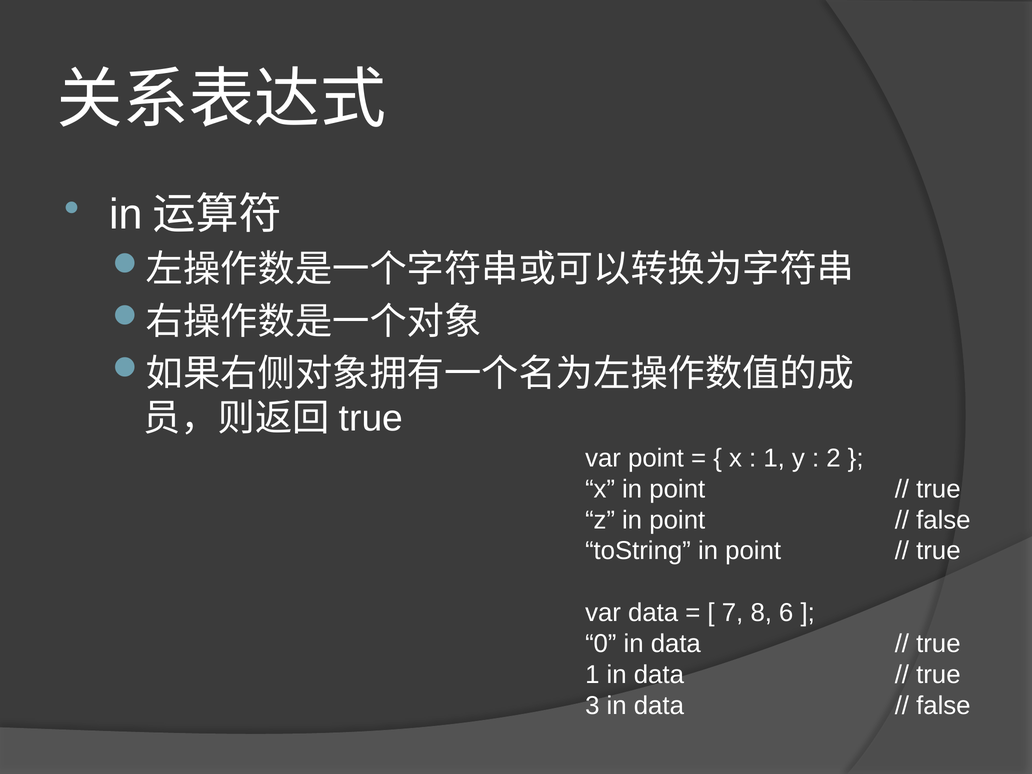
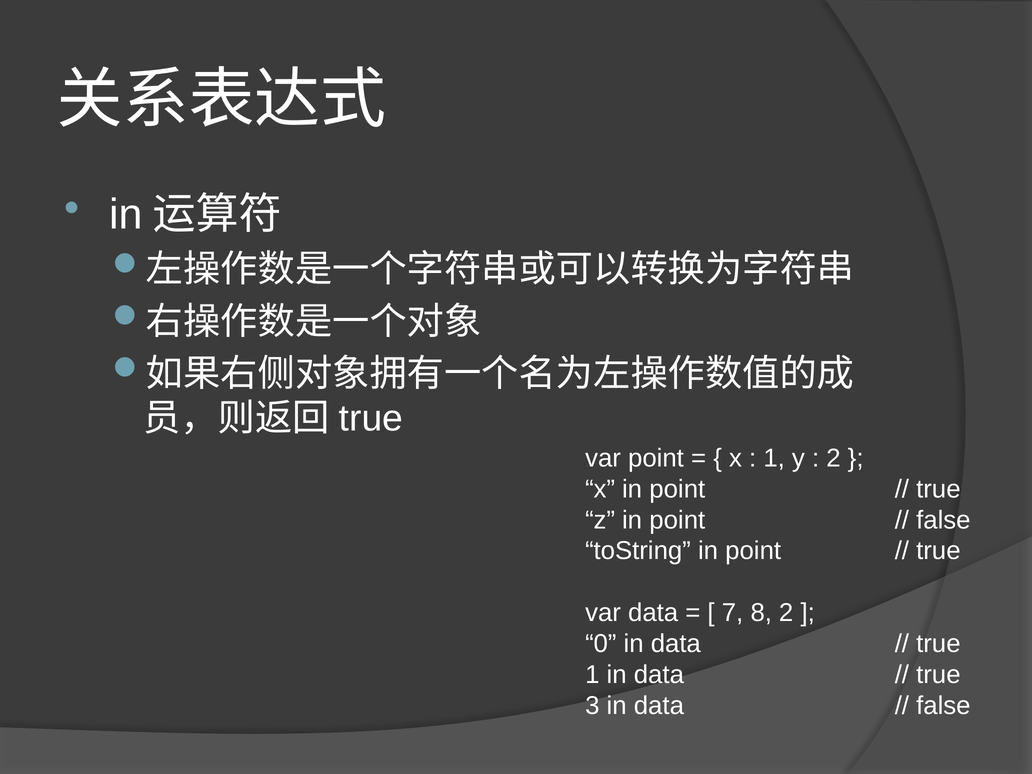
8 6: 6 -> 2 (786, 613)
